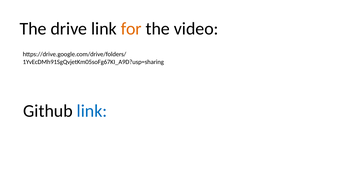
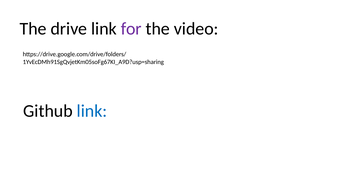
for colour: orange -> purple (131, 29)
